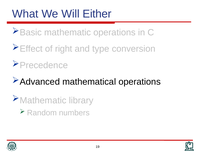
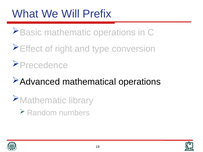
Either: Either -> Prefix (97, 14)
